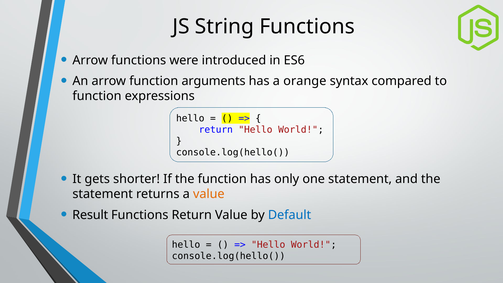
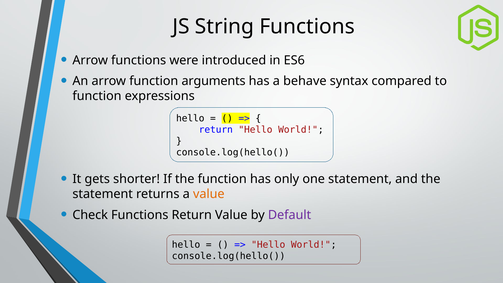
orange: orange -> behave (305, 81)
Result: Result -> Check (90, 215)
Default colour: blue -> purple (290, 215)
